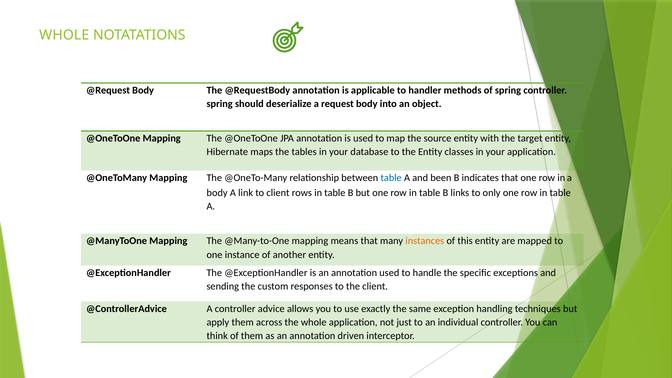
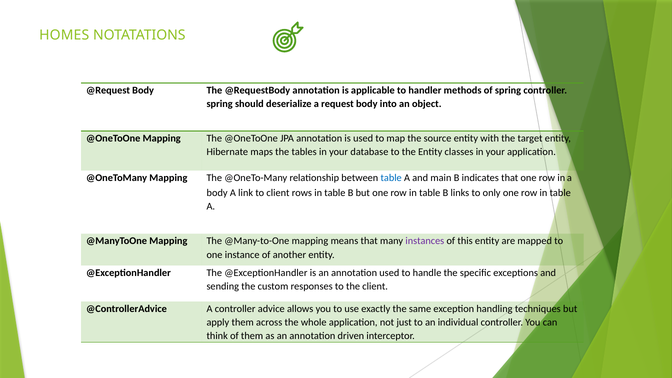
WHOLE: WHOLE -> HOMES (64, 35)
been: been -> main (441, 178)
instances colour: orange -> purple (425, 241)
